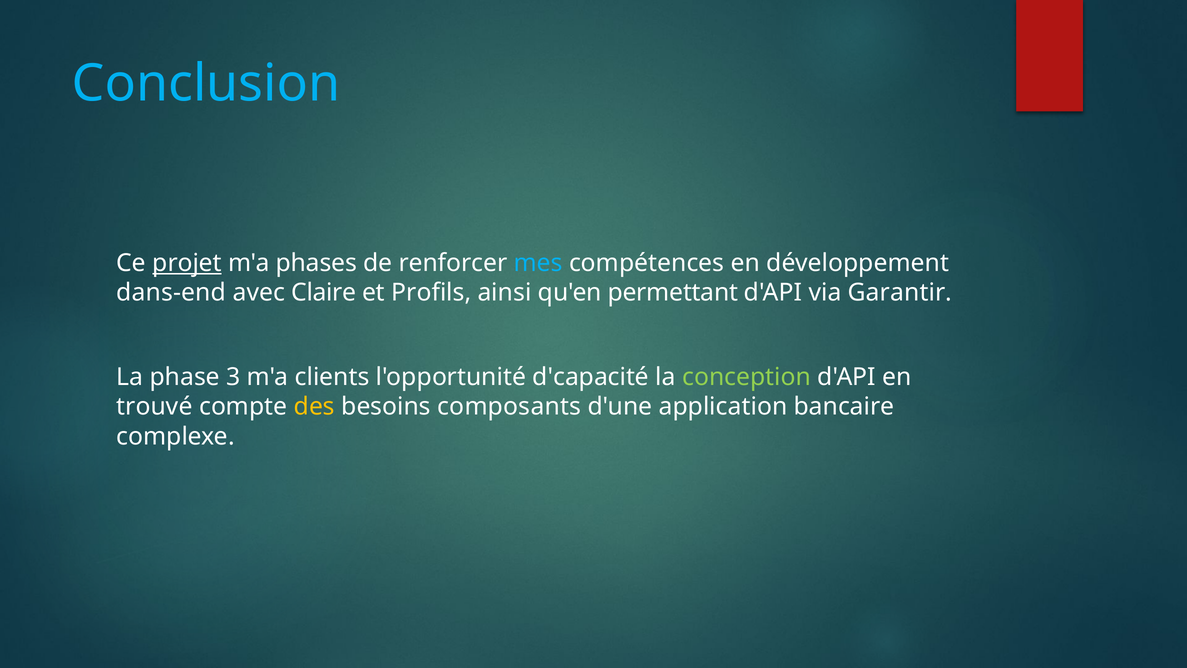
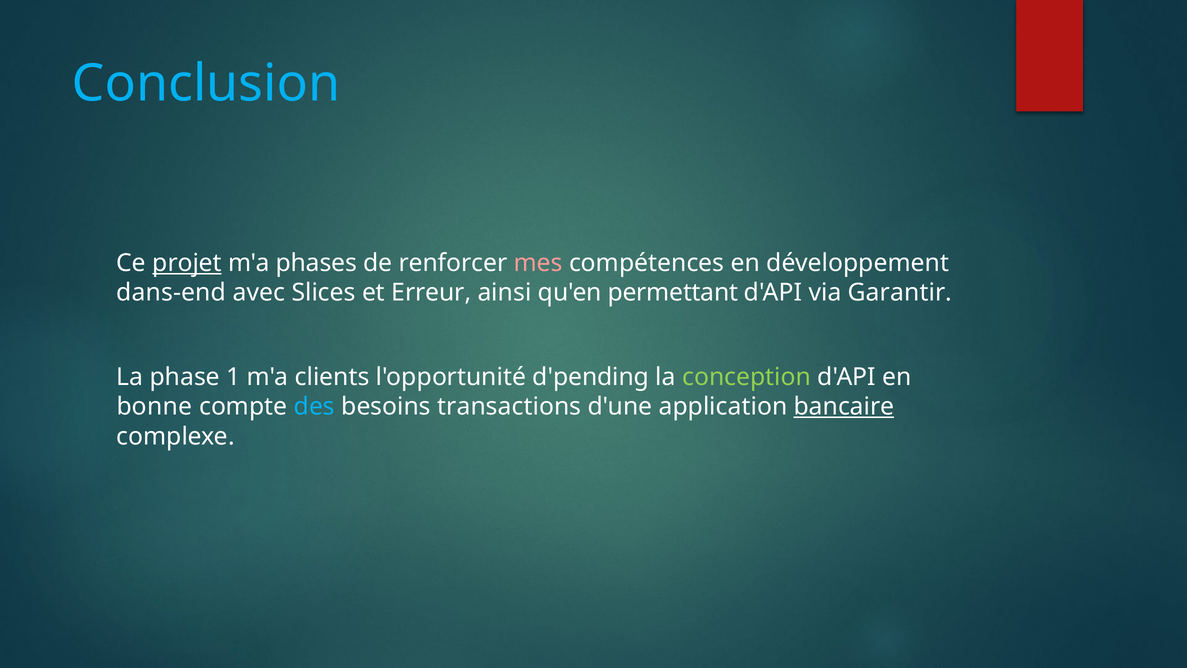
mes colour: light blue -> pink (538, 263)
Claire: Claire -> Slices (324, 293)
Profils: Profils -> Erreur (431, 293)
3: 3 -> 1 (233, 377)
d'capacité: d'capacité -> d'pending (591, 377)
trouvé: trouvé -> bonne (154, 406)
des colour: yellow -> light blue (314, 406)
composants: composants -> transactions (509, 406)
bancaire underline: none -> present (844, 406)
